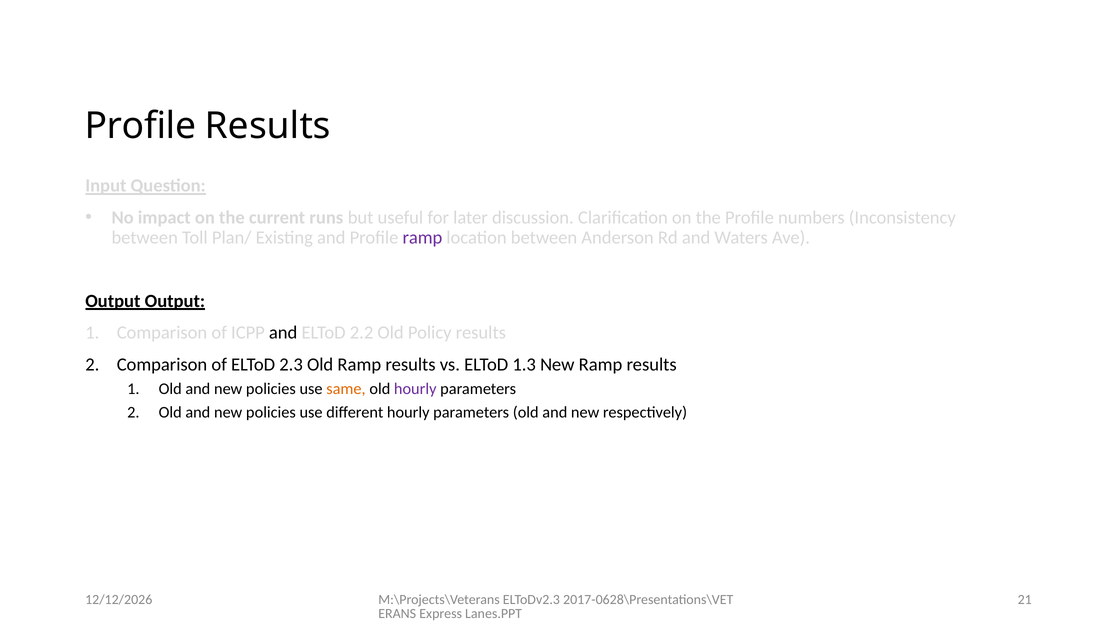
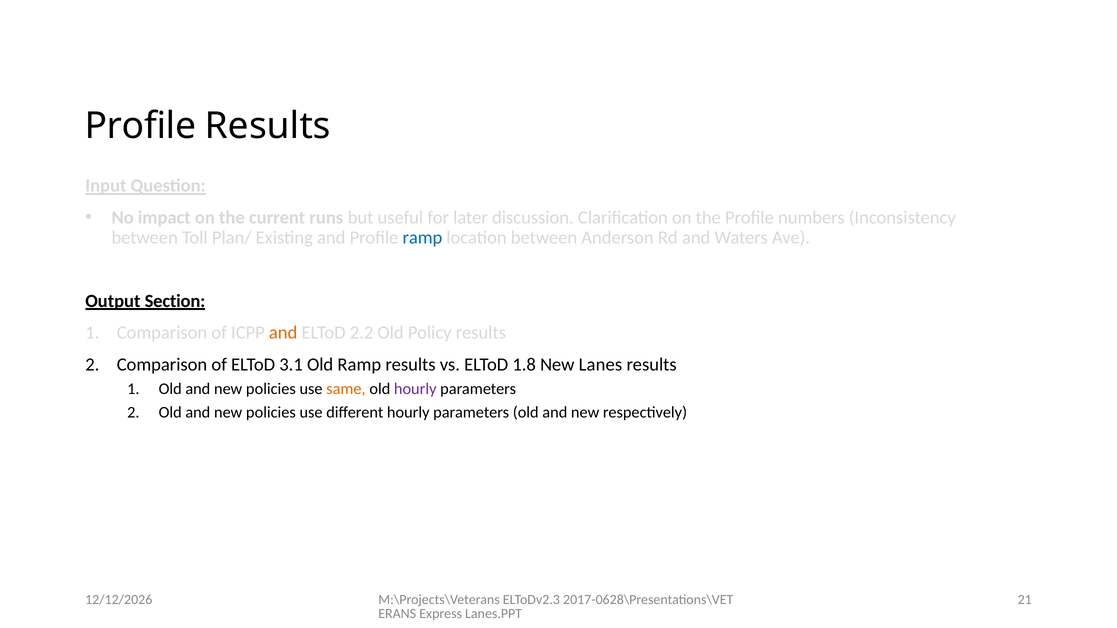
ramp colour: purple -> blue (422, 238)
Output Output: Output -> Section (175, 301)
and colour: black -> orange (283, 333)
2.3: 2.3 -> 3.1 (291, 365)
1.3: 1.3 -> 1.8 (524, 365)
New Ramp: Ramp -> Lanes (600, 365)
